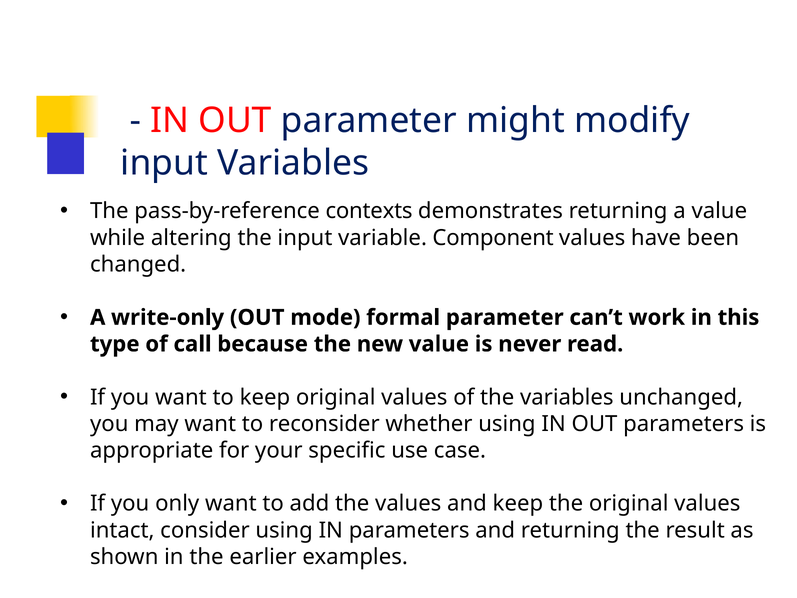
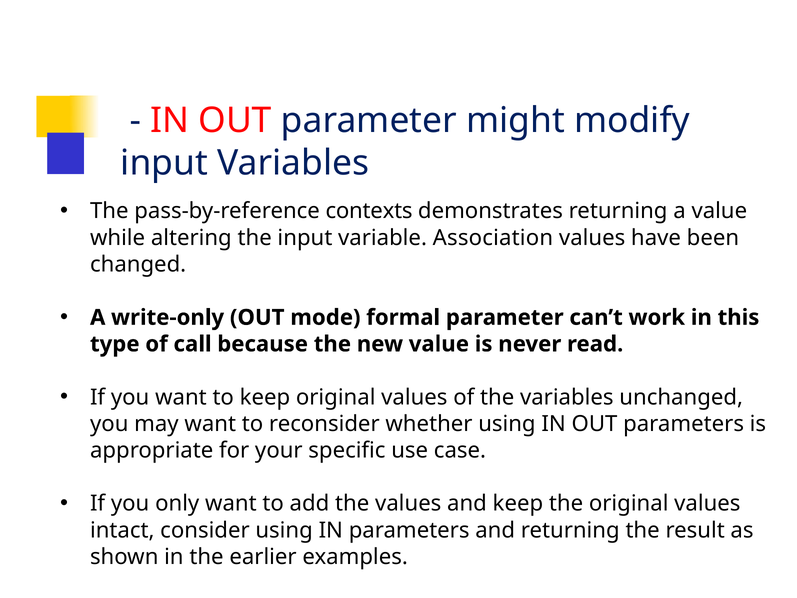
Component: Component -> Association (493, 238)
